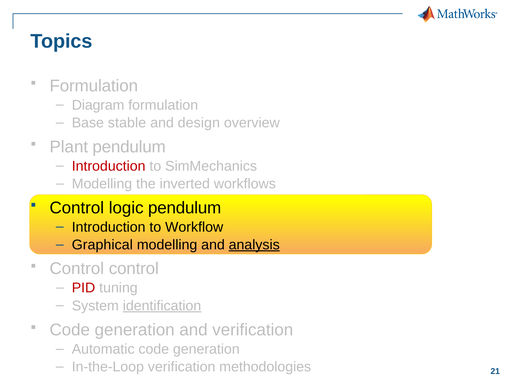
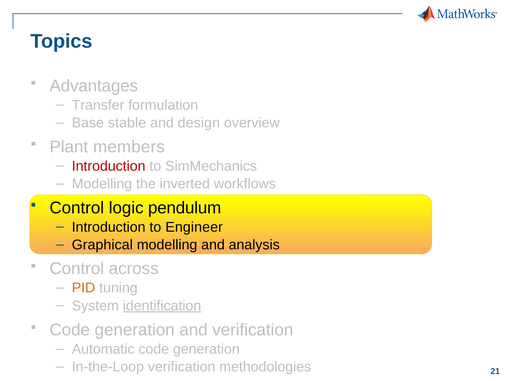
Formulation: Formulation -> Advantages (94, 86)
Diagram: Diagram -> Transfer (98, 105)
Plant pendulum: pendulum -> members (129, 147)
Workflow: Workflow -> Engineer (194, 227)
analysis underline: present -> none (254, 245)
Control control: control -> across (134, 269)
PID colour: red -> orange (84, 288)
